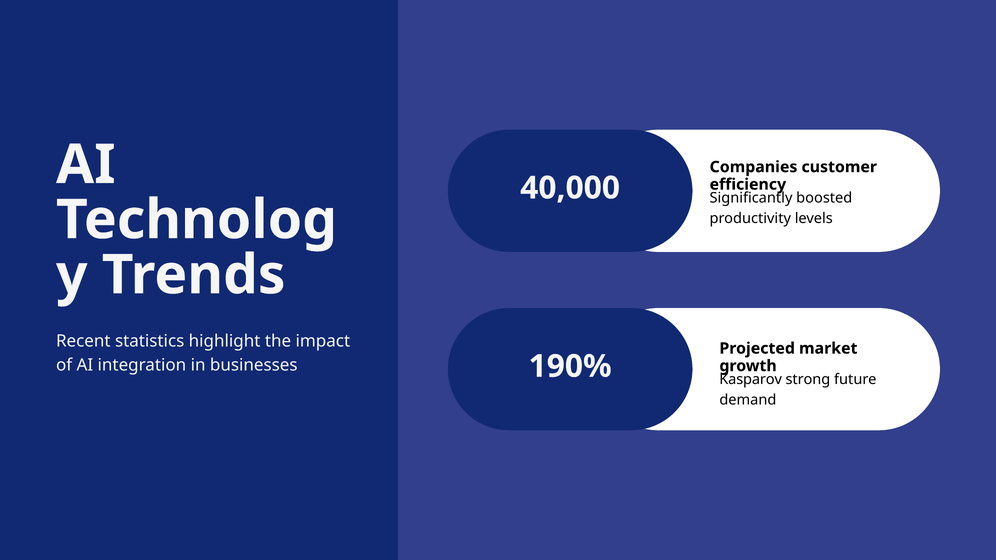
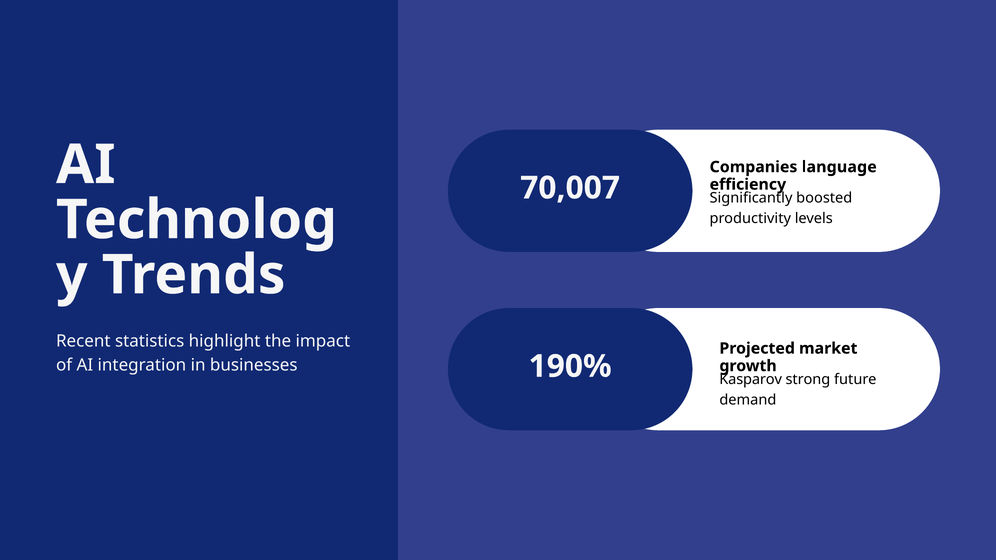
customer: customer -> language (839, 167)
40,000: 40,000 -> 70,007 (570, 188)
